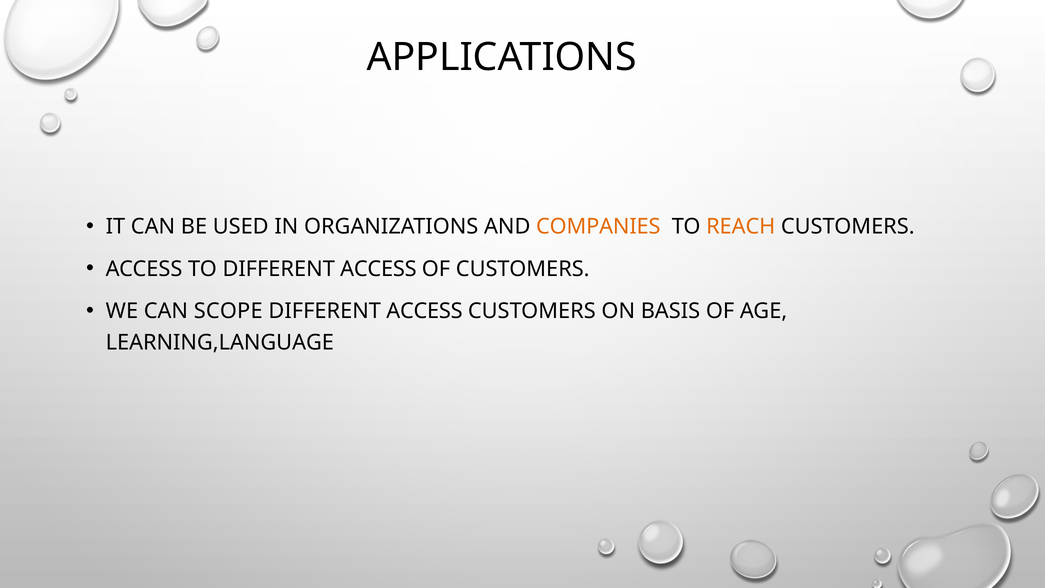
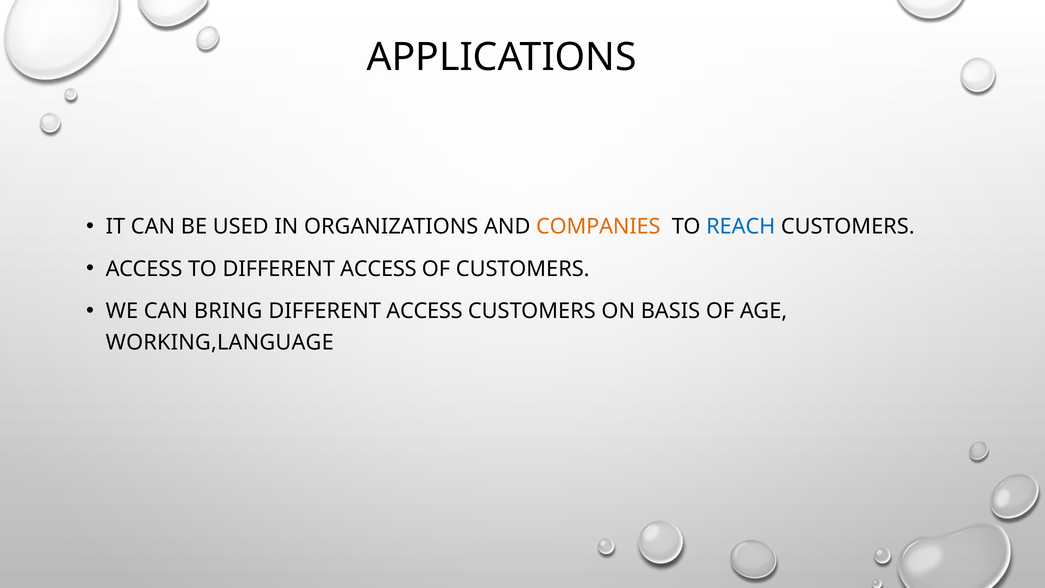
REACH colour: orange -> blue (741, 227)
SCOPE: SCOPE -> BRING (228, 311)
LEARNING,LANGUAGE: LEARNING,LANGUAGE -> WORKING,LANGUAGE (220, 342)
